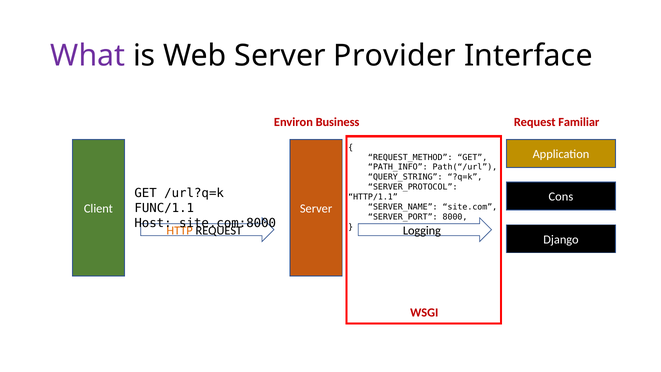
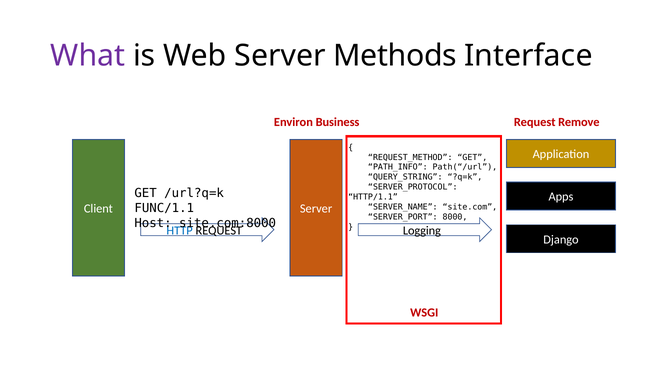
Provider: Provider -> Methods (395, 56)
Familiar: Familiar -> Remove (579, 122)
Cons: Cons -> Apps (561, 197)
HTTP colour: orange -> blue (180, 230)
